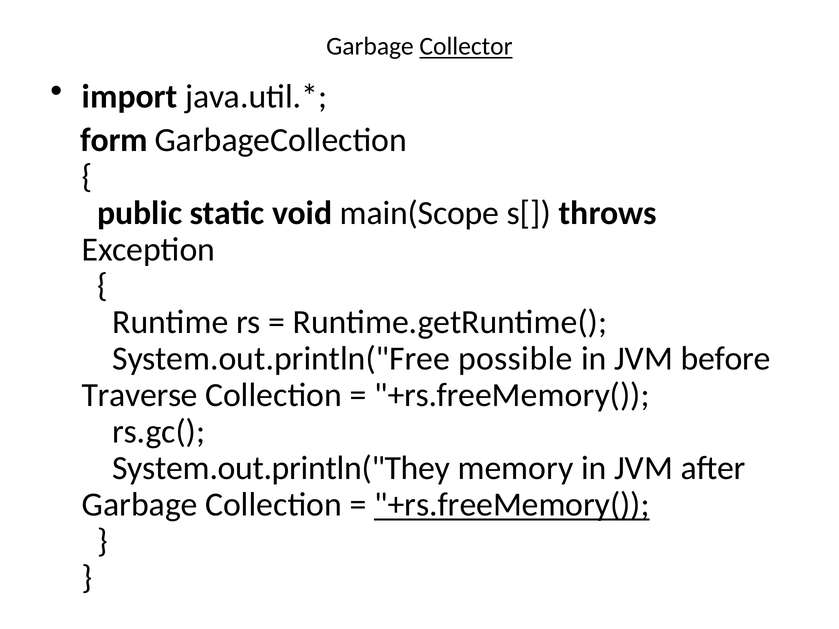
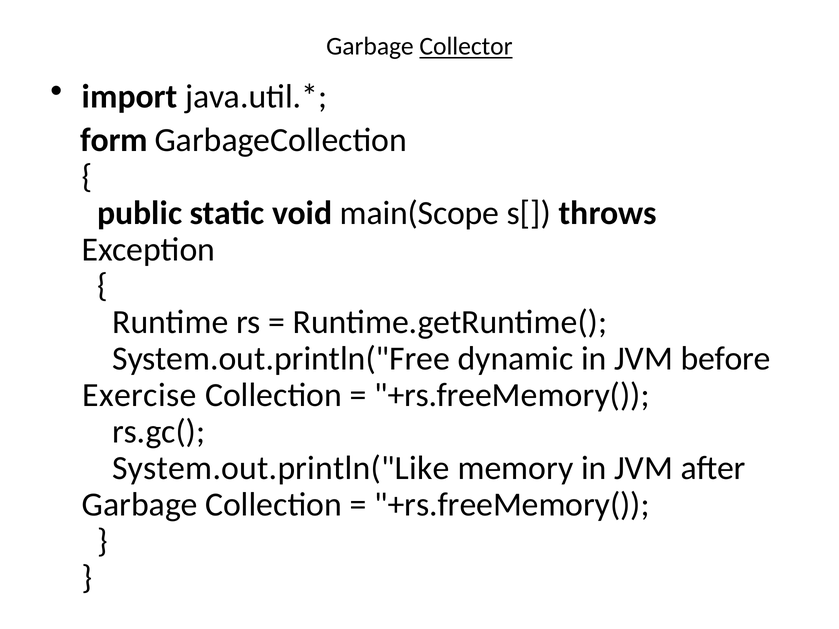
possible: possible -> dynamic (515, 359)
Traverse: Traverse -> Exercise (139, 395)
System.out.println("They: System.out.println("They -> System.out.println("Like (281, 468)
+rs.freeMemory( underline: present -> none (512, 505)
